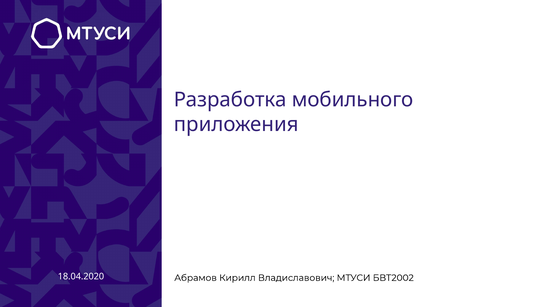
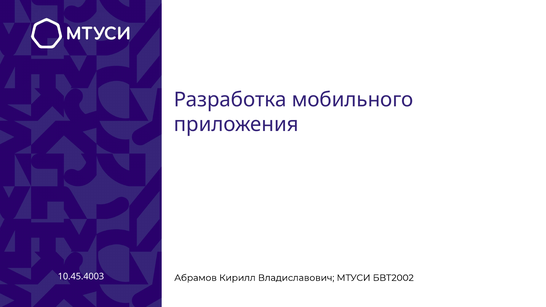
18.04.2020: 18.04.2020 -> 10.45.4003 (81, 277)
